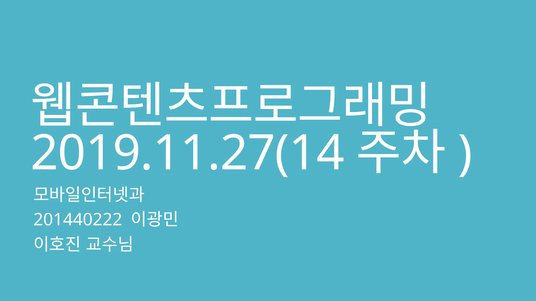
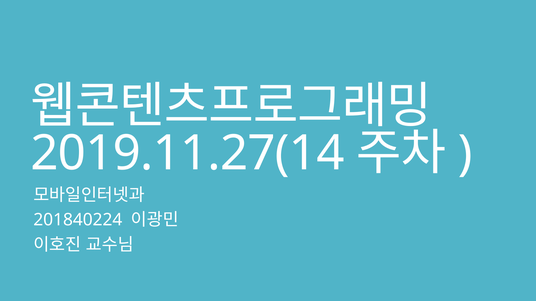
201440222: 201440222 -> 201840224 (78, 220)
